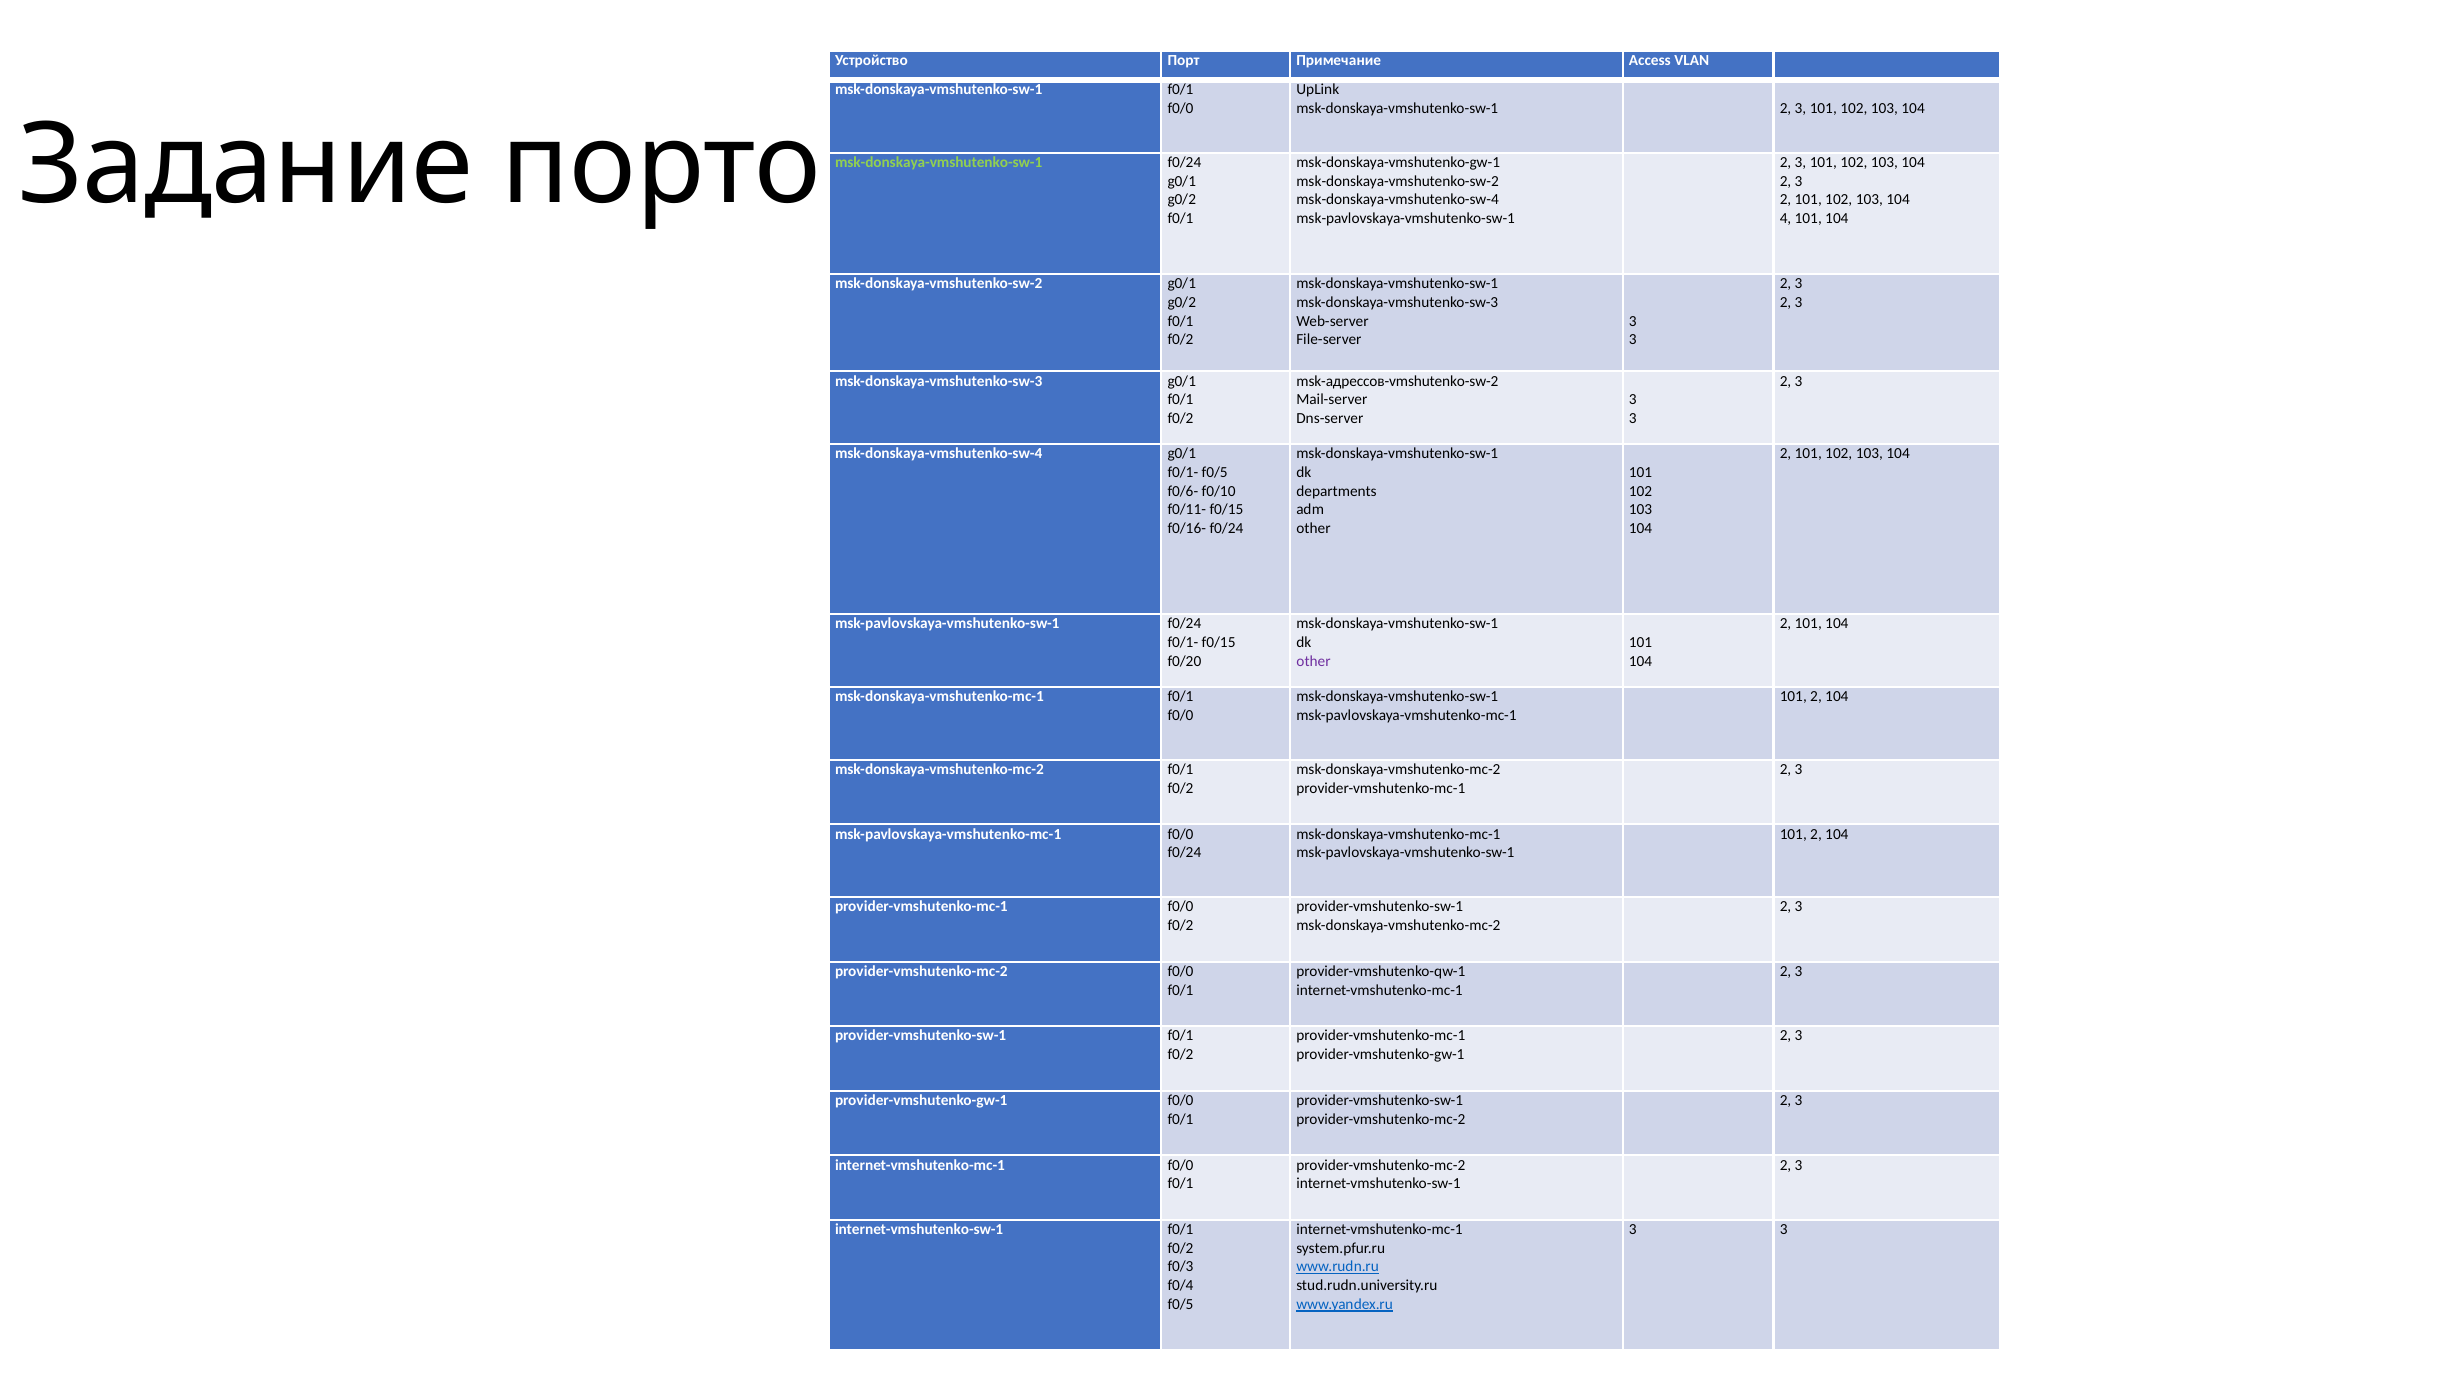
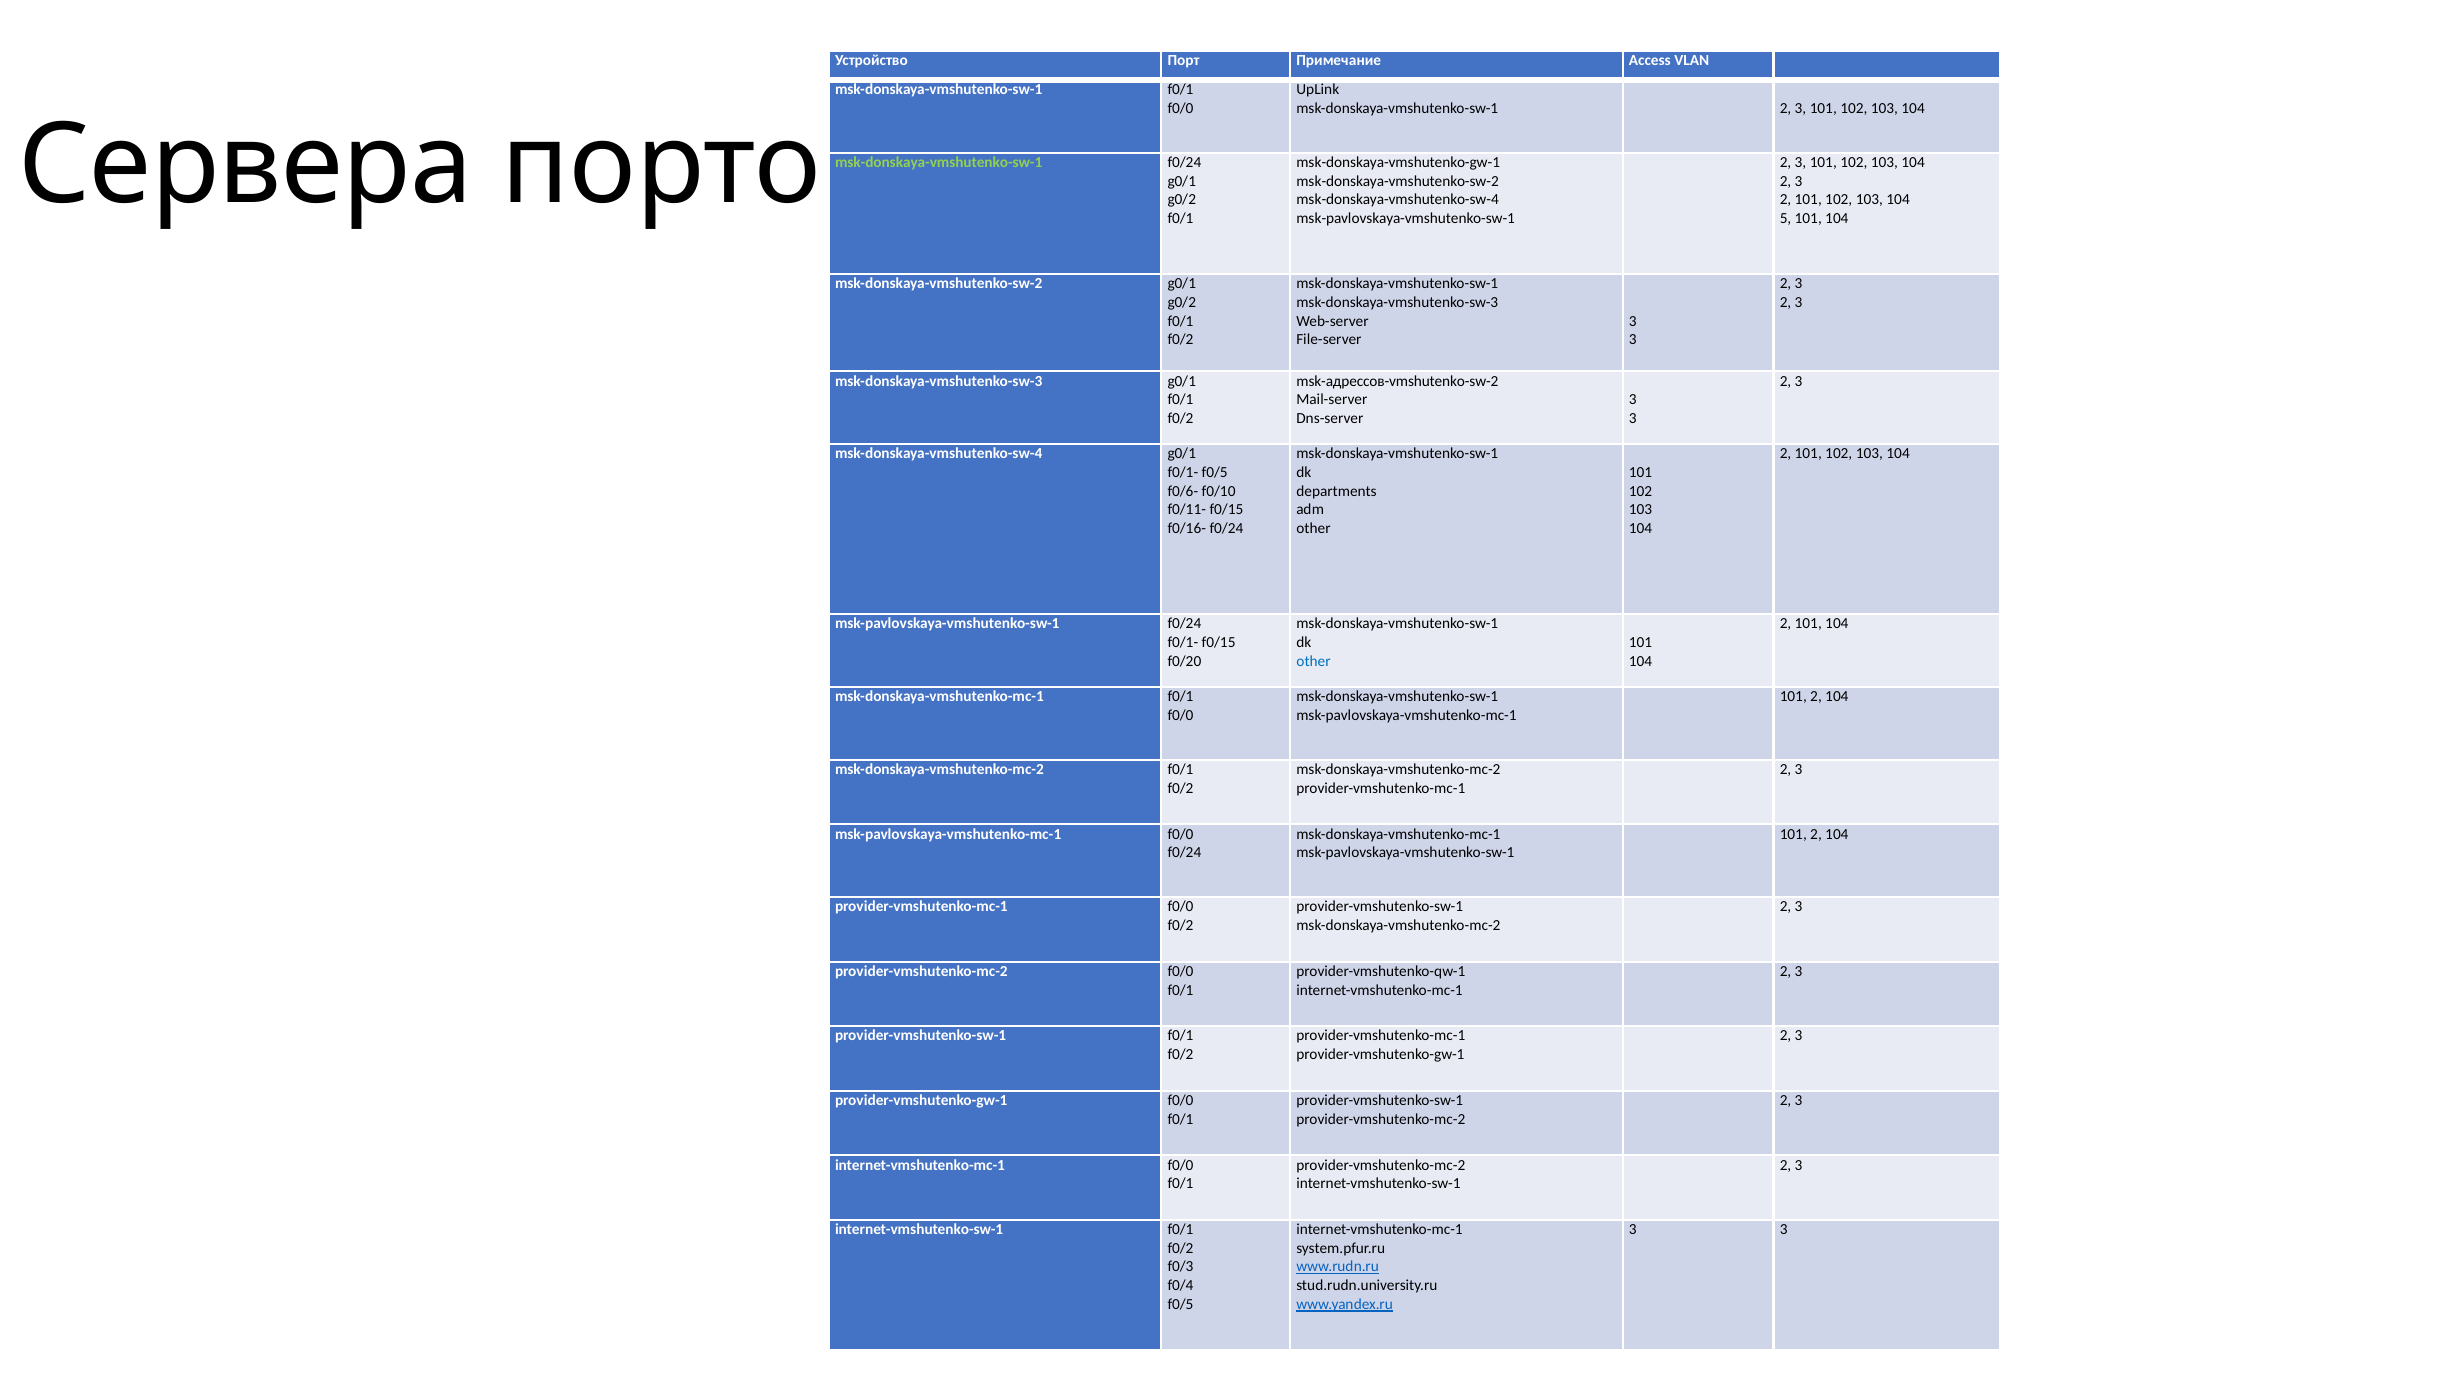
Задание: Задание -> Сервера (246, 165)
4: 4 -> 5 (1786, 219)
other colour: purple -> blue (1314, 661)
